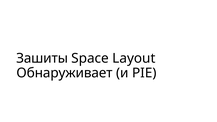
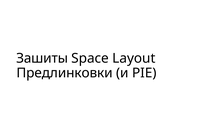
Обнаруживает: Обнаруживает -> Предлинковки (65, 73)
